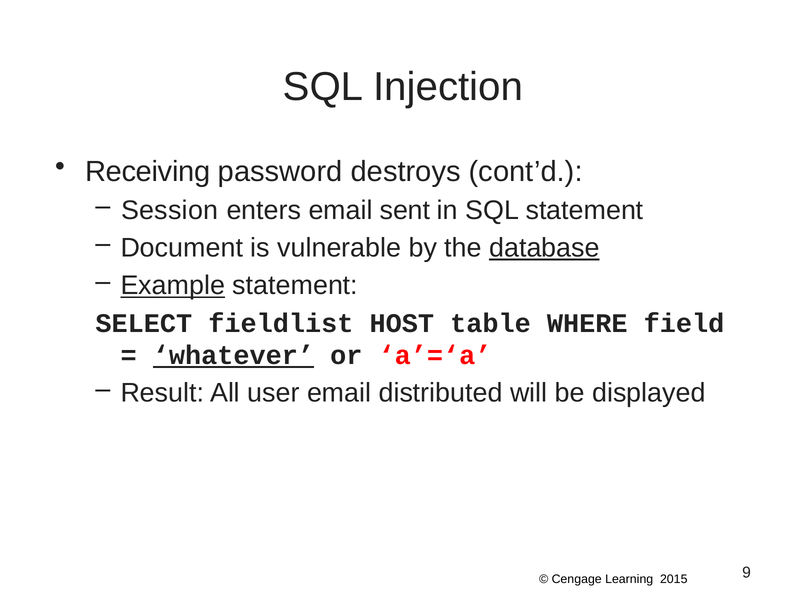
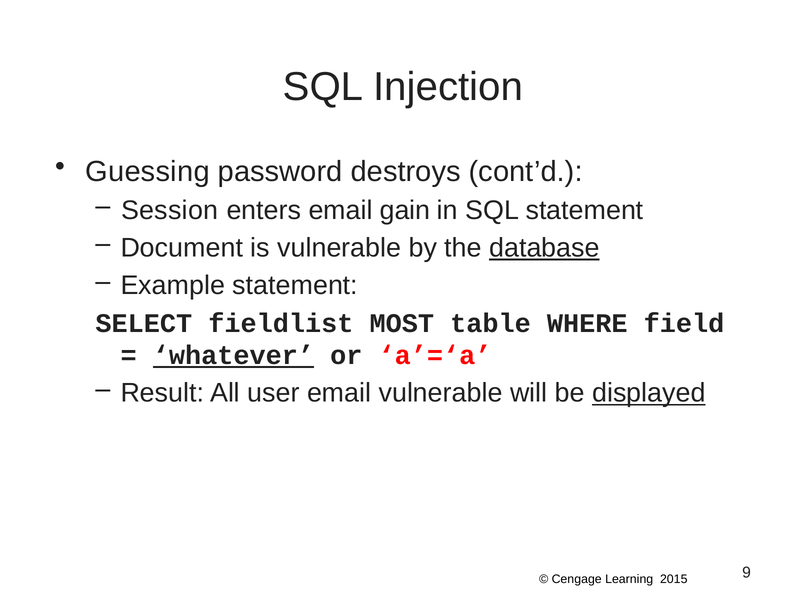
Receiving: Receiving -> Guessing (148, 171)
sent: sent -> gain (405, 210)
Example underline: present -> none (173, 285)
HOST: HOST -> MOST (402, 323)
email distributed: distributed -> vulnerable (441, 393)
displayed underline: none -> present (649, 393)
